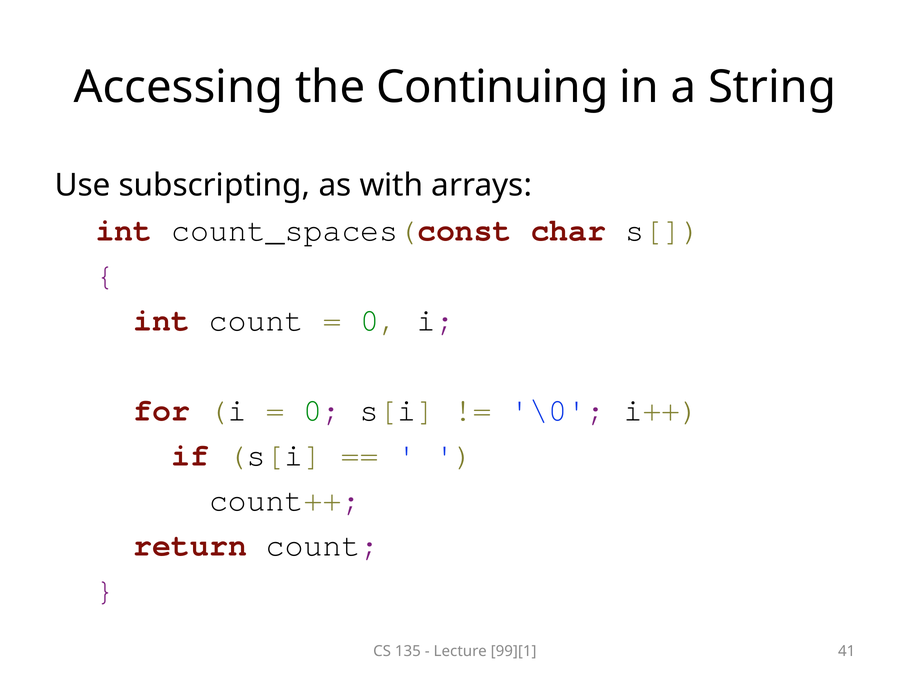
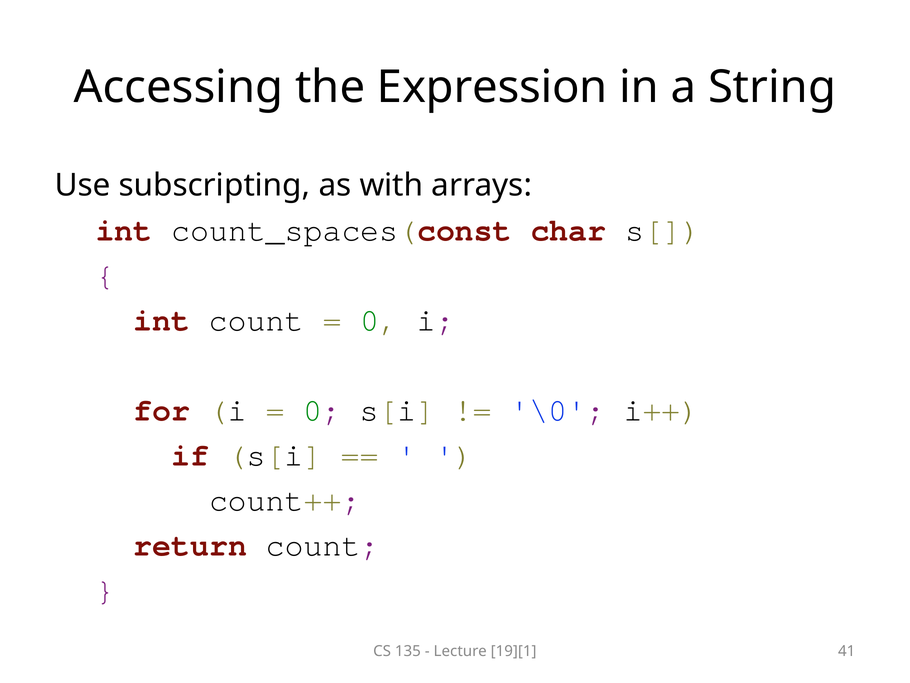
Continuing: Continuing -> Expression (492, 87)
99][1: 99][1 -> 19][1 (514, 651)
